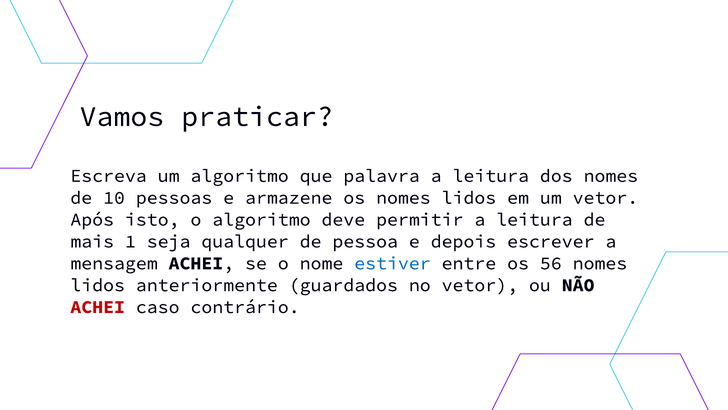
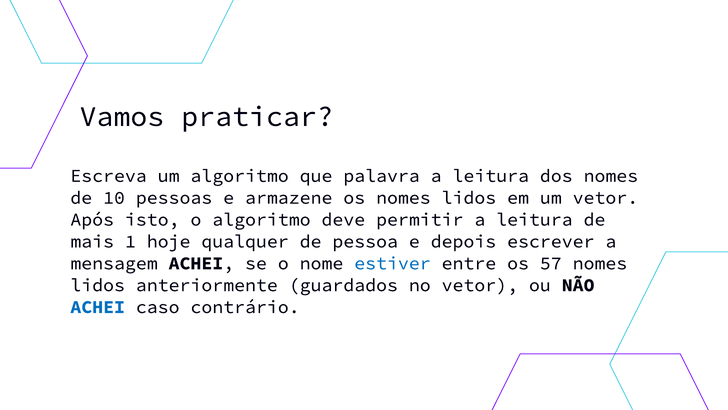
seja: seja -> hoje (169, 241)
56: 56 -> 57 (551, 263)
ACHEI colour: red -> blue (98, 307)
